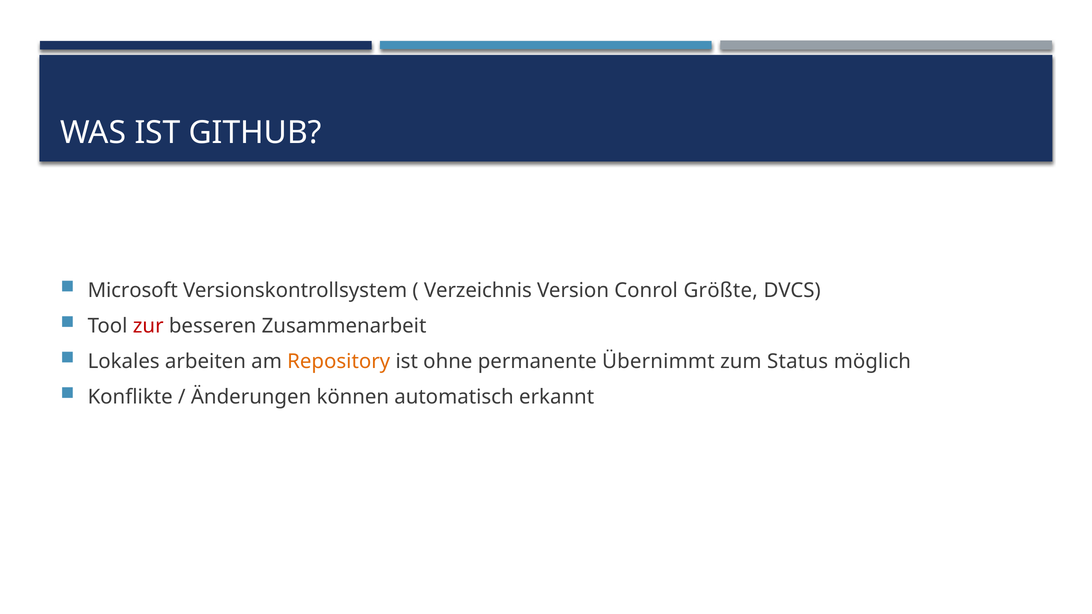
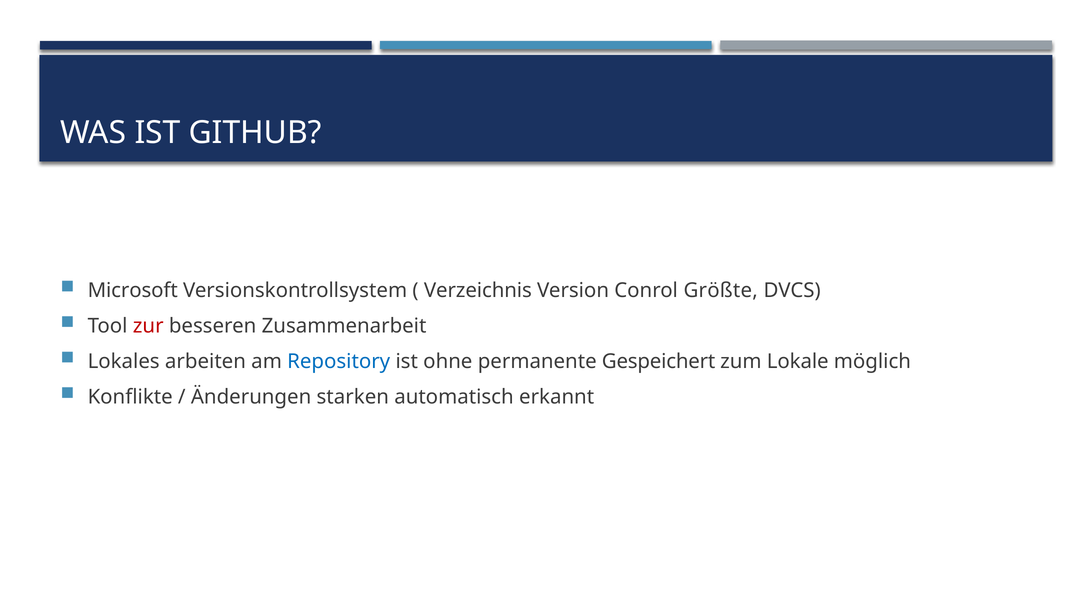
Repository colour: orange -> blue (339, 361)
Übernimmt: Übernimmt -> Gespeichert (659, 361)
Status: Status -> Lokale (798, 361)
können: können -> starken (353, 397)
